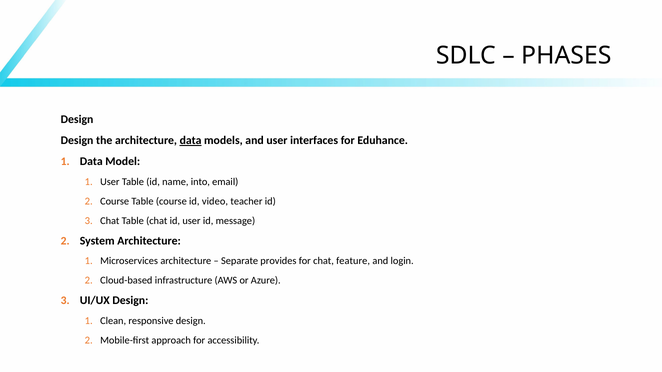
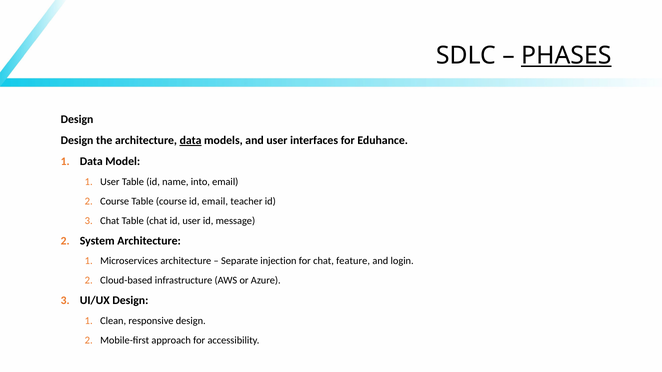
PHASES underline: none -> present (566, 56)
id video: video -> email (215, 201)
provides: provides -> injection (278, 261)
